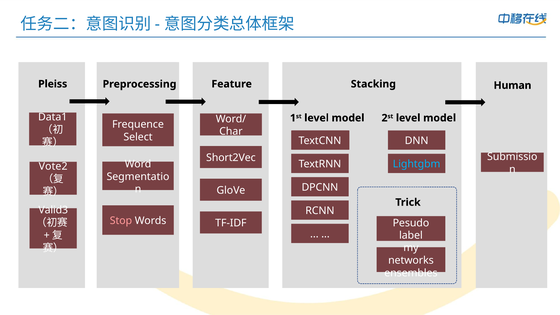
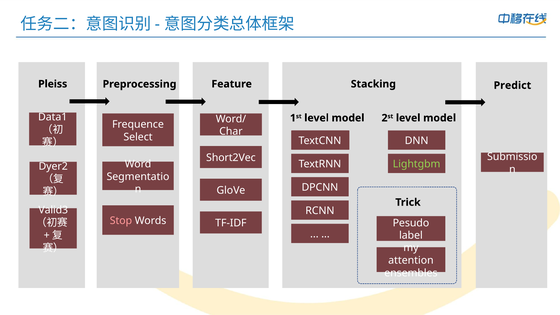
Human: Human -> Predict (512, 85)
Lightgbm colour: light blue -> light green (417, 164)
Vote2: Vote2 -> Dyer2 (53, 166)
networks: networks -> attention (411, 260)
